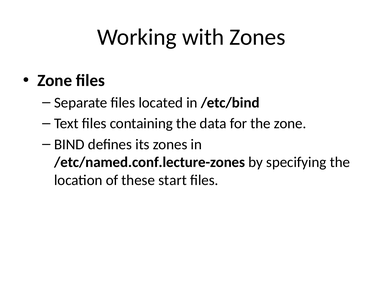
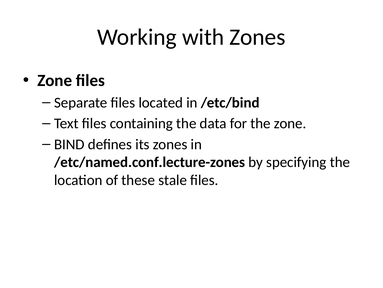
start: start -> stale (173, 180)
